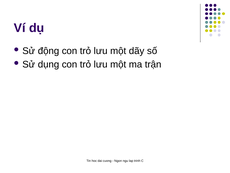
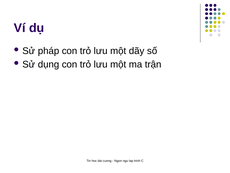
động: động -> pháp (49, 51)
